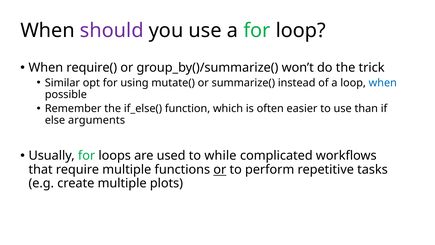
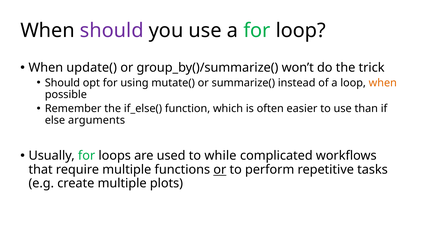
require(: require( -> update( (92, 68)
Similar: Similar -> Should (62, 83)
when colour: blue -> orange (383, 83)
